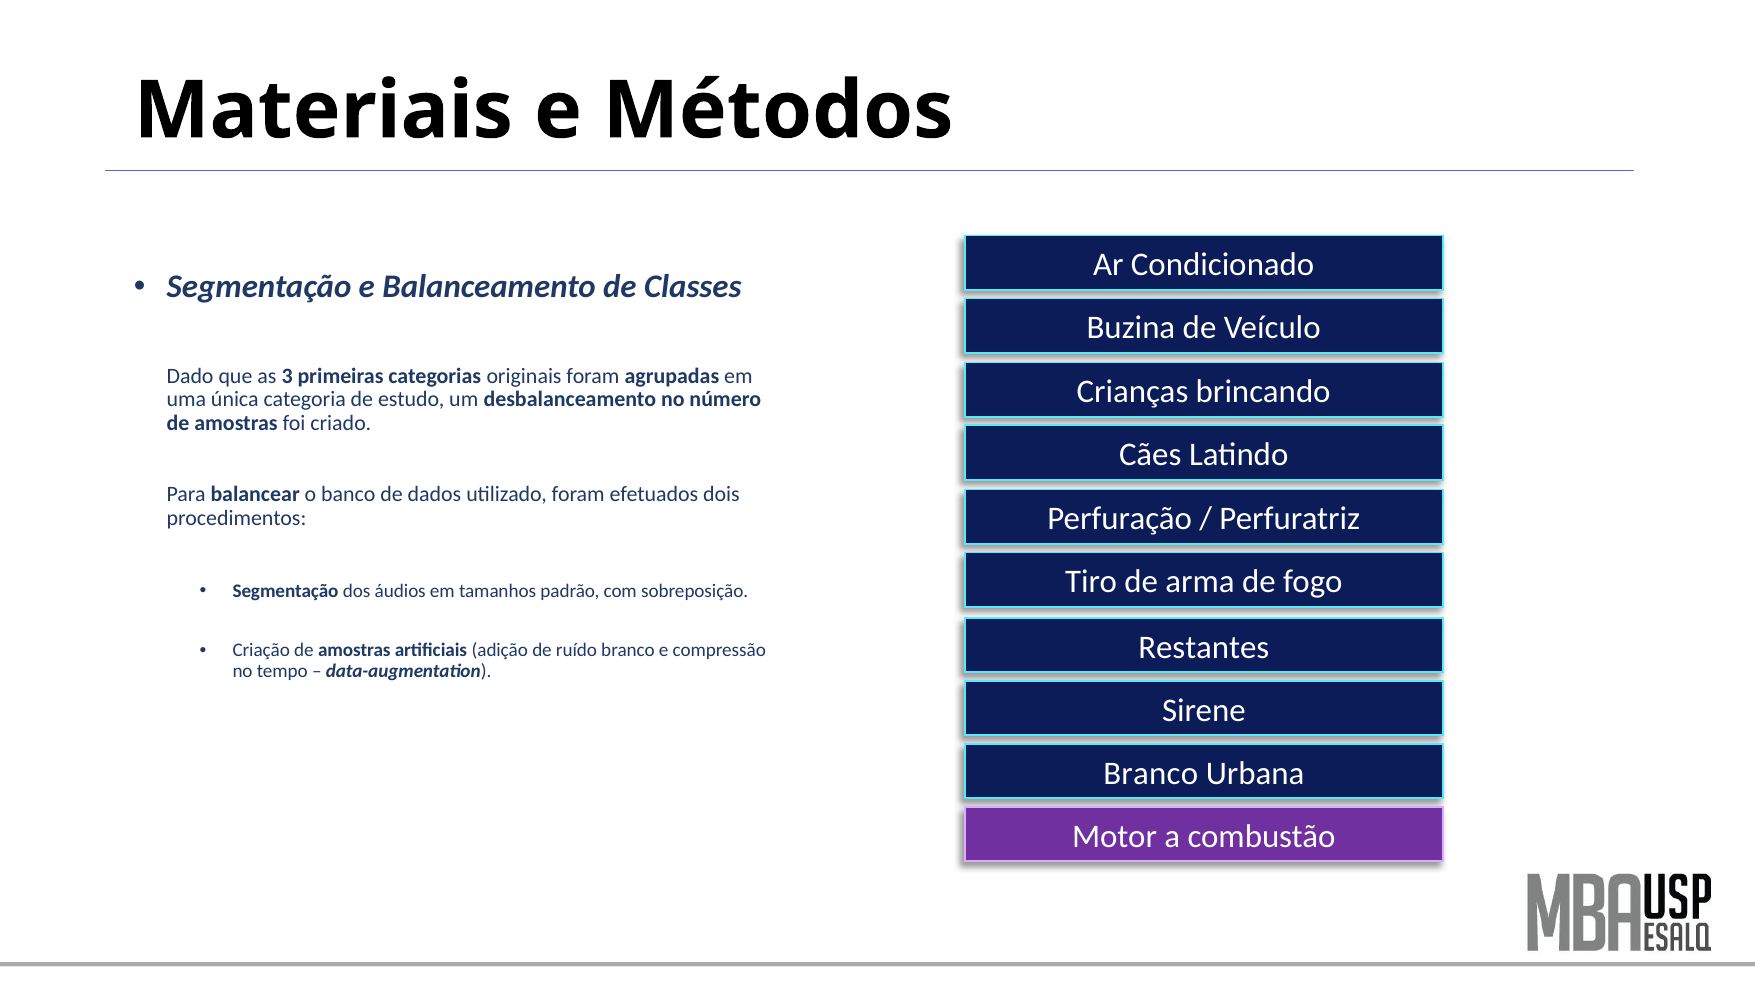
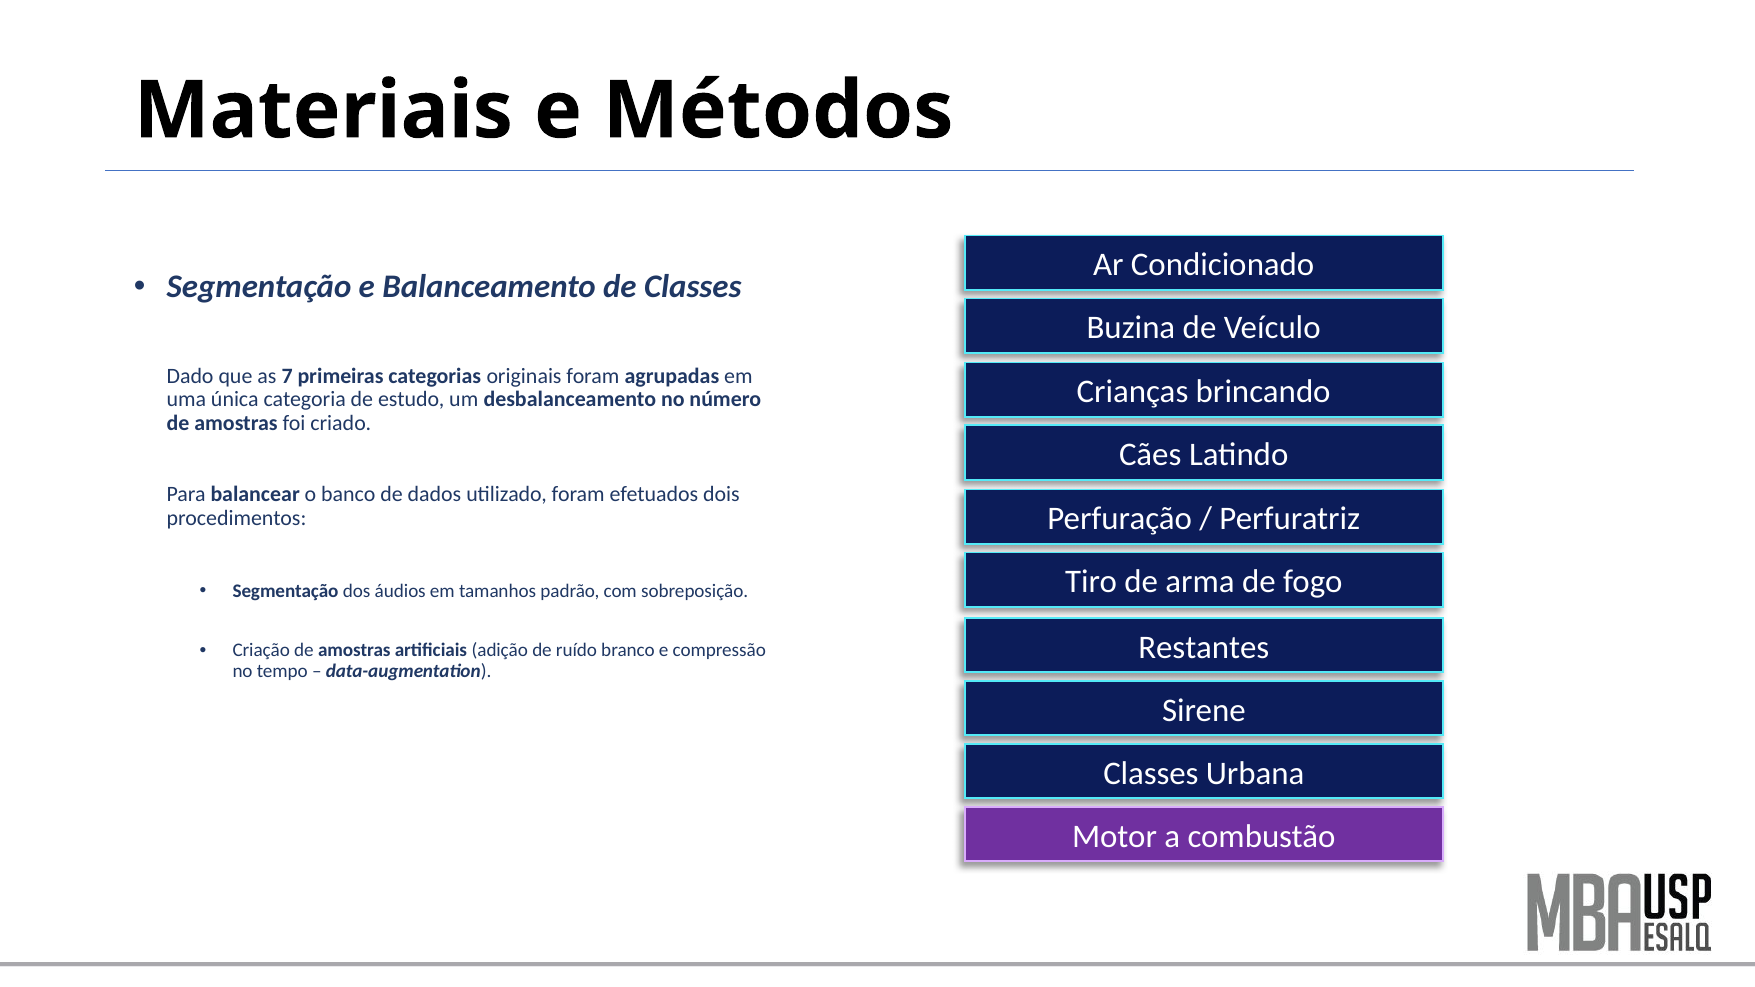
3: 3 -> 7 (287, 376)
Branco: Branco -> Classes (1151, 773)
